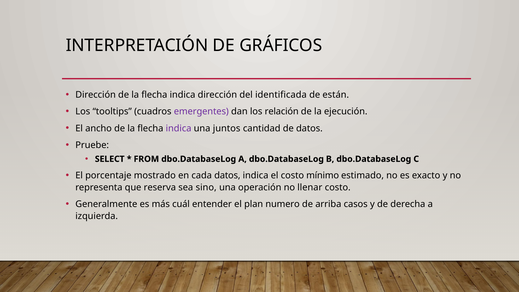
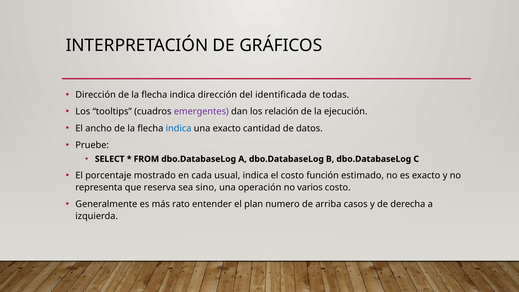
están: están -> todas (336, 95)
indica colour: purple -> blue (179, 128)
una juntos: juntos -> exacto (227, 128)
cada datos: datos -> usual (227, 175)
mínimo: mínimo -> función (323, 175)
llenar: llenar -> varios (310, 187)
cuál: cuál -> rato (181, 204)
